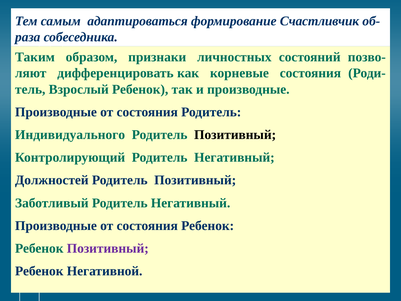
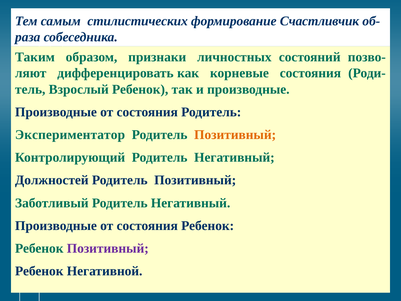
адаптироваться: адаптироваться -> стилистических (138, 21)
Индивидуального: Индивидуального -> Экспериментатор (70, 135)
Позитивный colour: black -> orange (235, 135)
